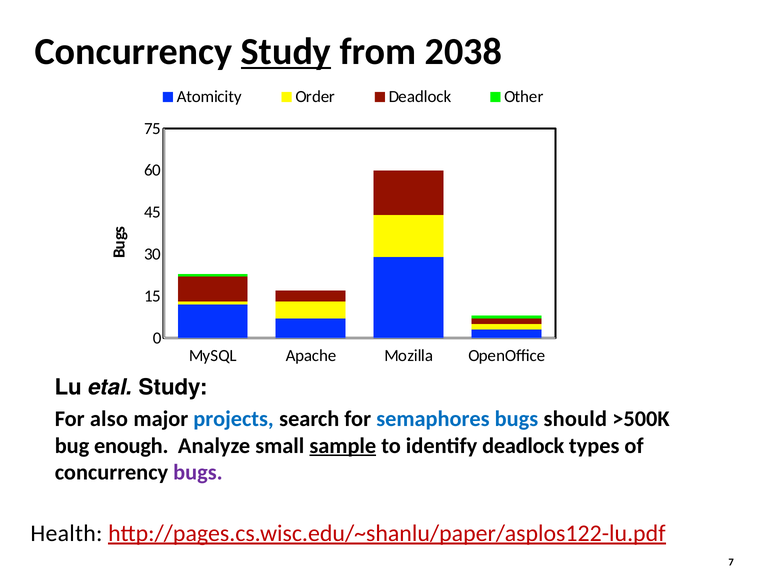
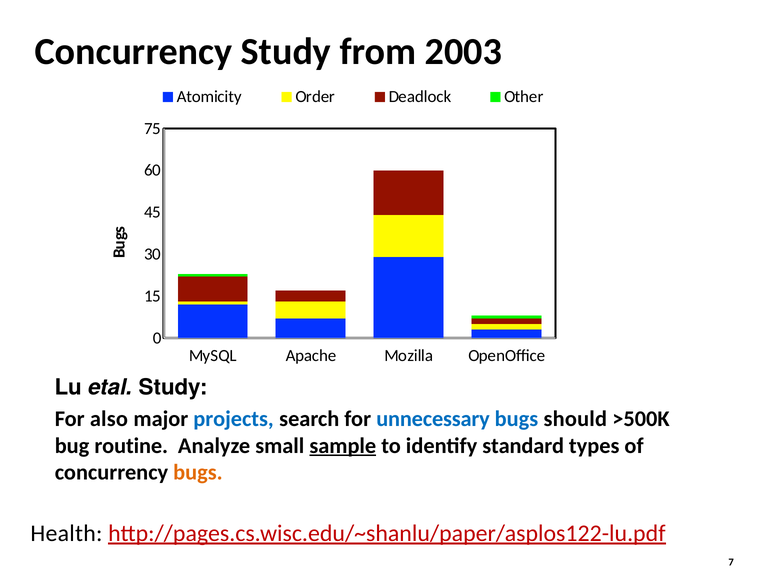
Study underline: present -> none (286, 52)
2038: 2038 -> 2003 (463, 52)
semaphores: semaphores -> unnecessary (433, 419)
enough: enough -> routine (131, 446)
identify deadlock: deadlock -> standard (523, 446)
bugs colour: purple -> orange (198, 473)
